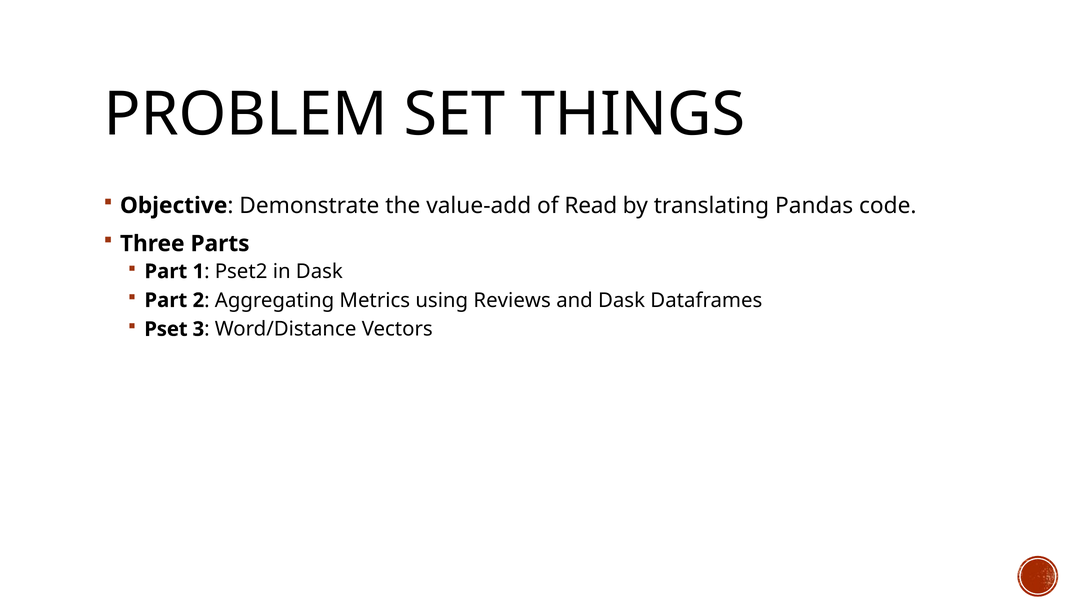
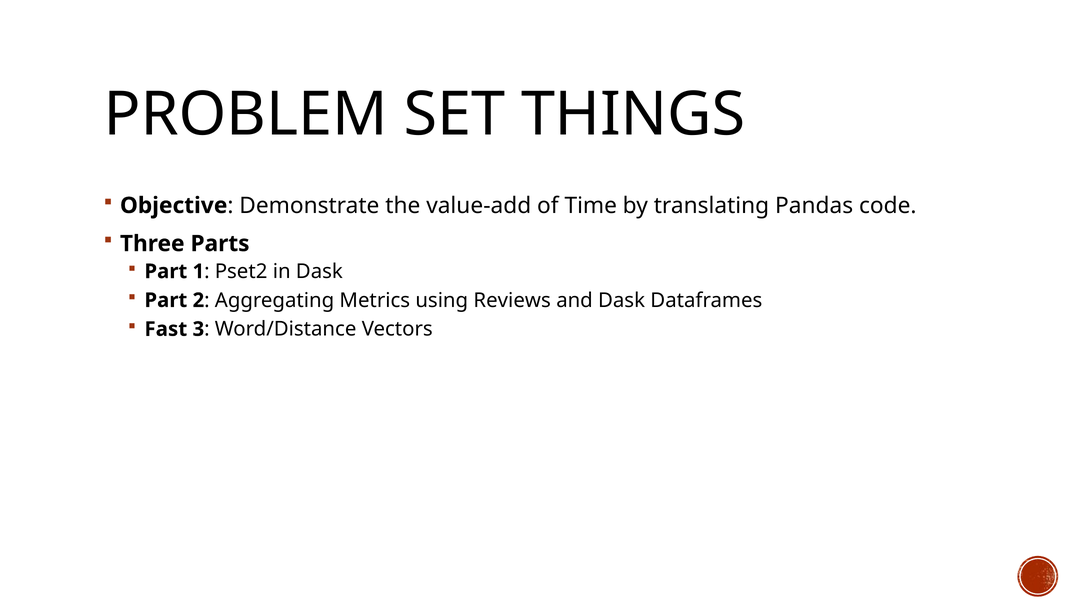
Read: Read -> Time (591, 206)
Pset: Pset -> Fast (166, 329)
